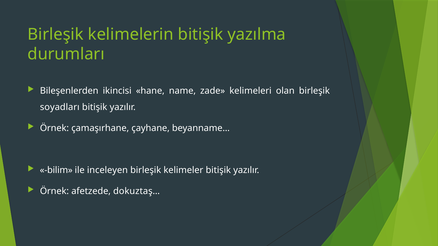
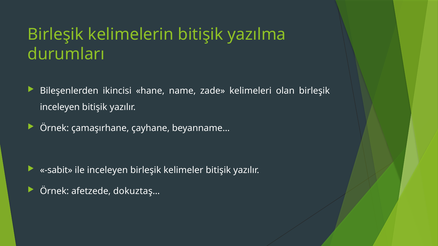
soyadları: soyadları -> inceleyen (60, 107)
bilim: bilim -> sabit (56, 170)
